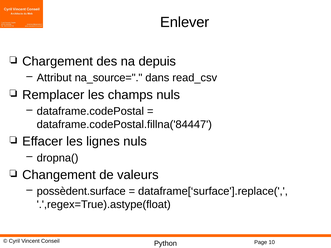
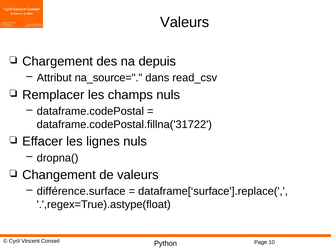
Enlever: Enlever -> Valeurs (185, 22)
dataframe.codePostal.fillna('84447: dataframe.codePostal.fillna('84447 -> dataframe.codePostal.fillna('31722 (124, 125)
possèdent.surface: possèdent.surface -> différence.surface (81, 192)
